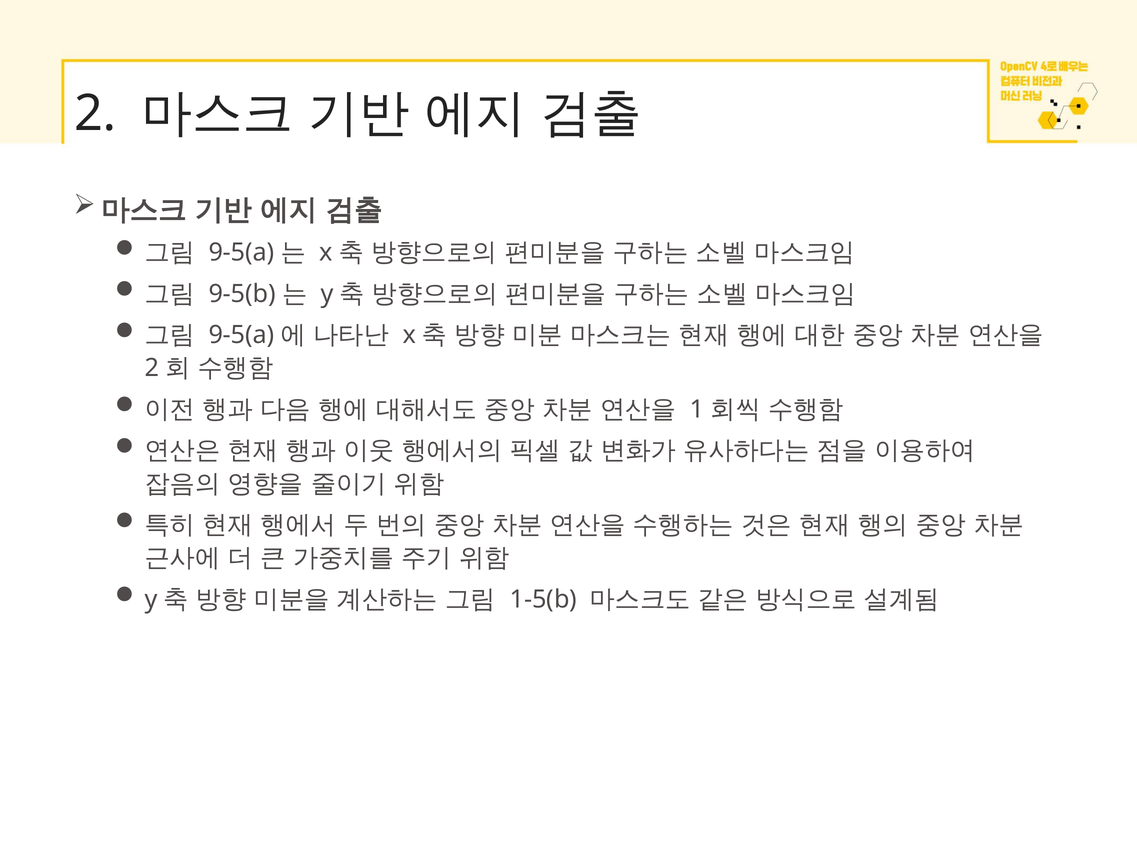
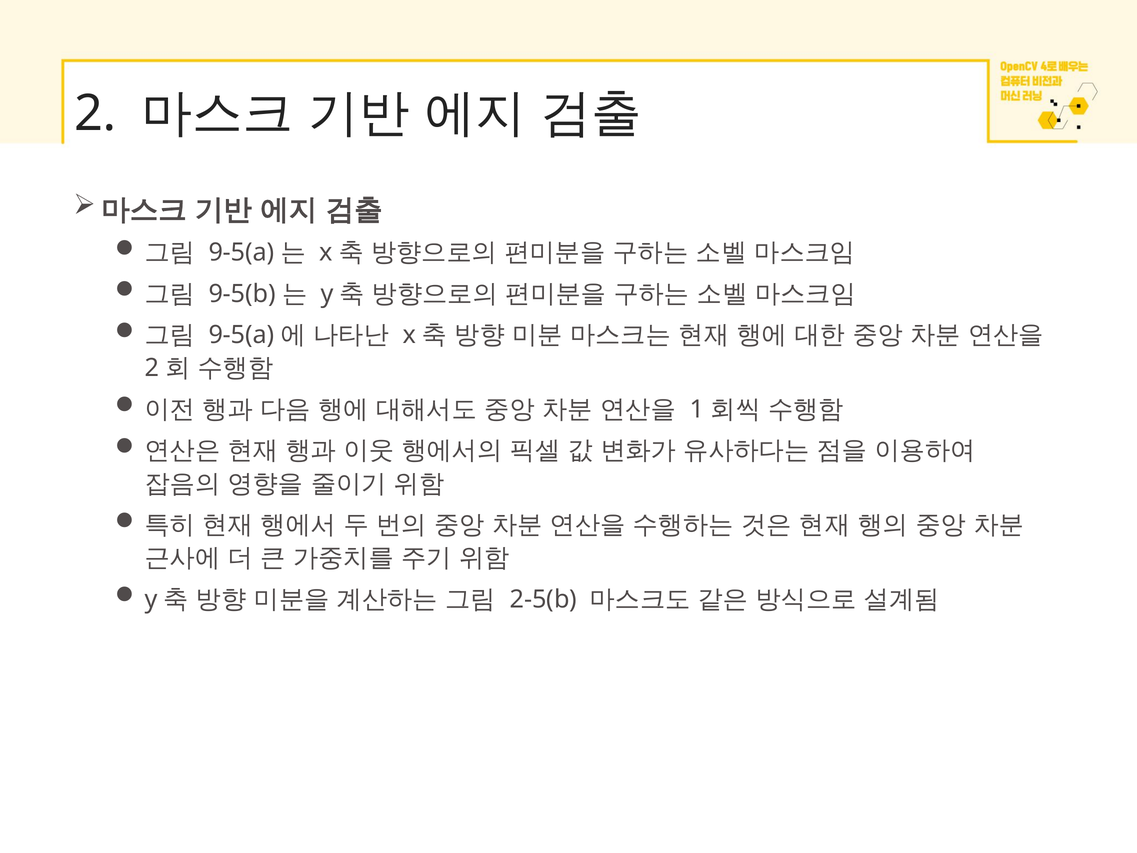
1-5(b: 1-5(b -> 2-5(b (543, 599)
